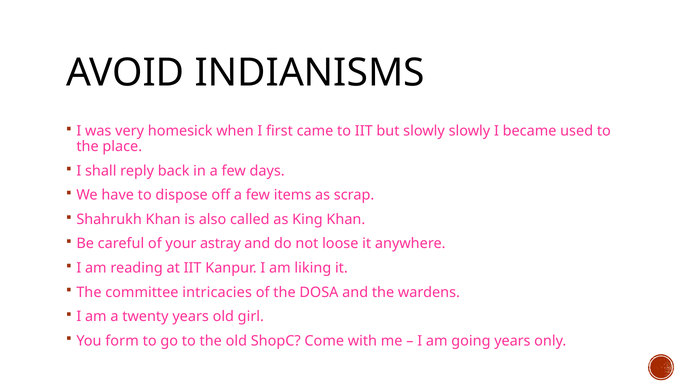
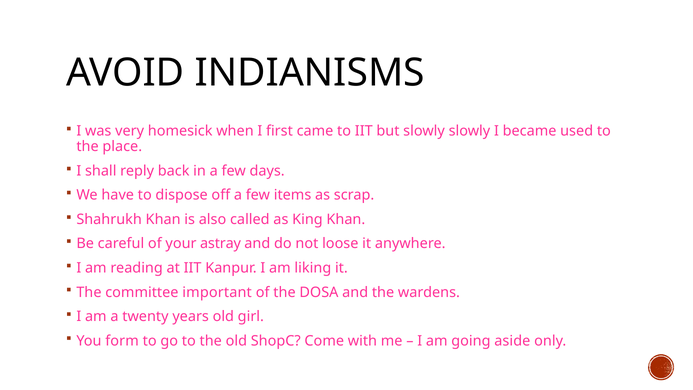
intricacies: intricacies -> important (217, 292)
going years: years -> aside (512, 341)
